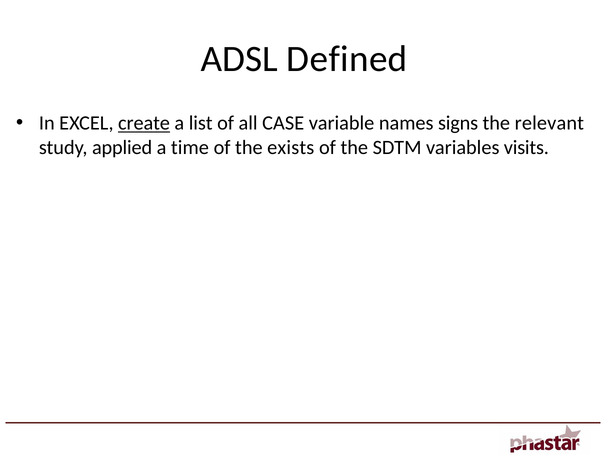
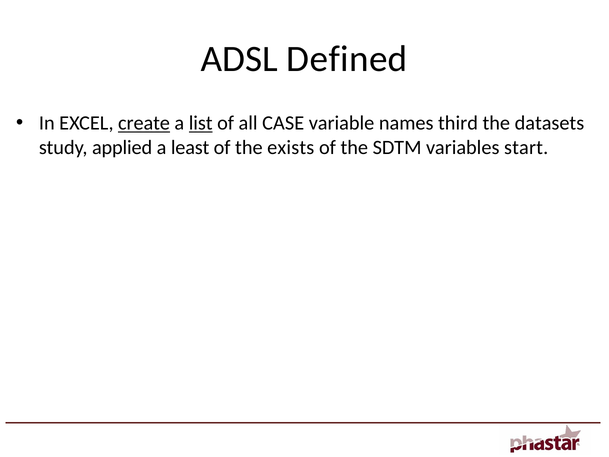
list underline: none -> present (201, 123)
signs: signs -> third (458, 123)
relevant: relevant -> datasets (549, 123)
time: time -> least (190, 148)
visits: visits -> start (526, 148)
